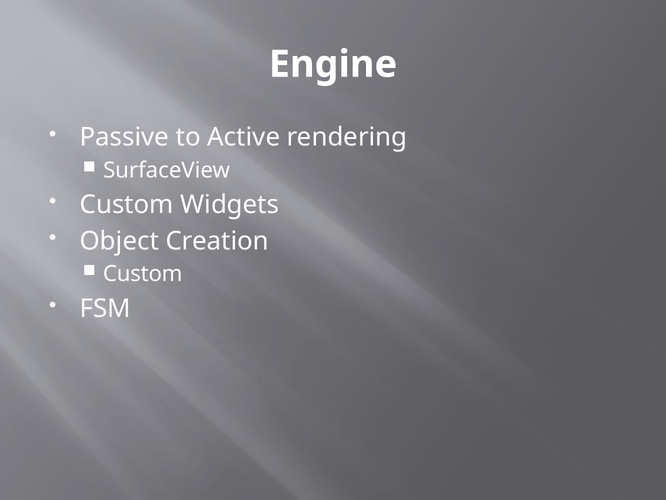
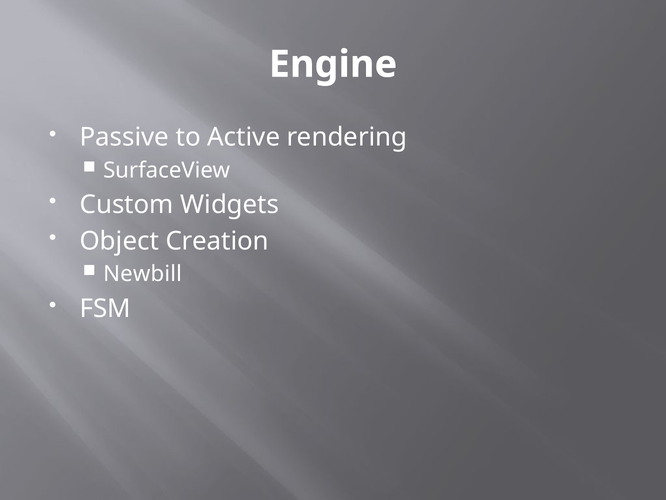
Custom: Custom -> Newbill (143, 274)
